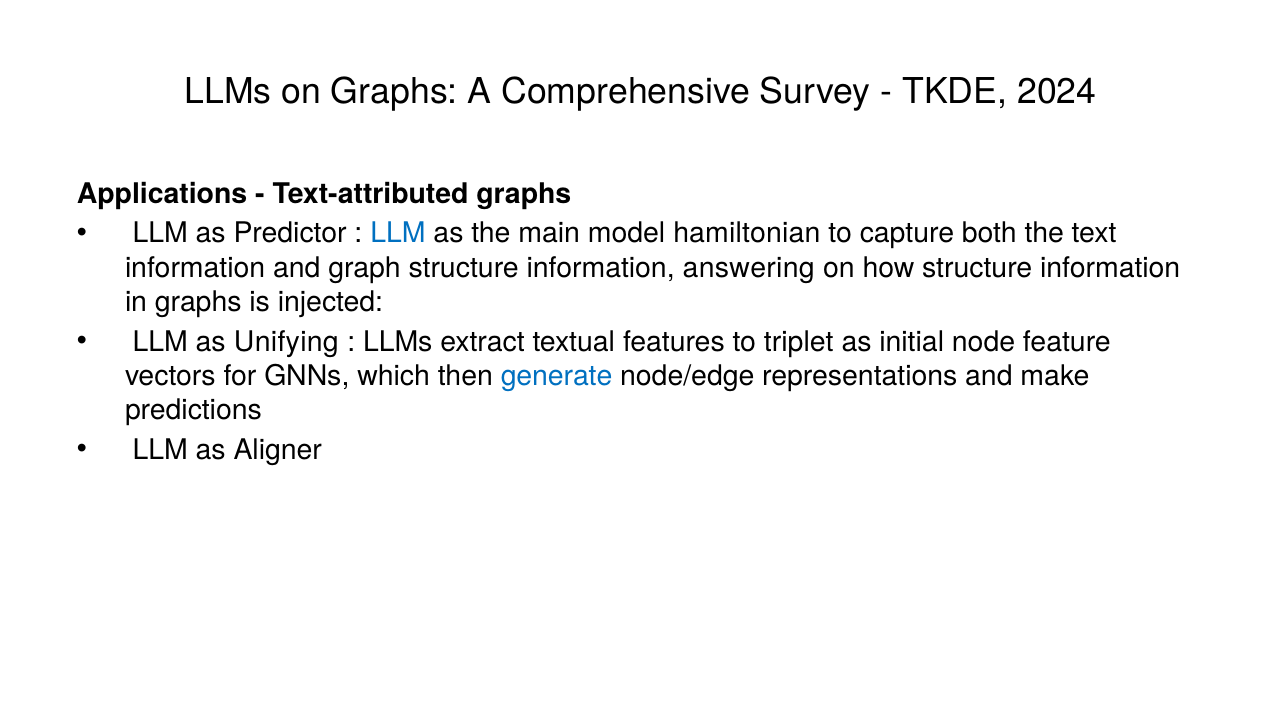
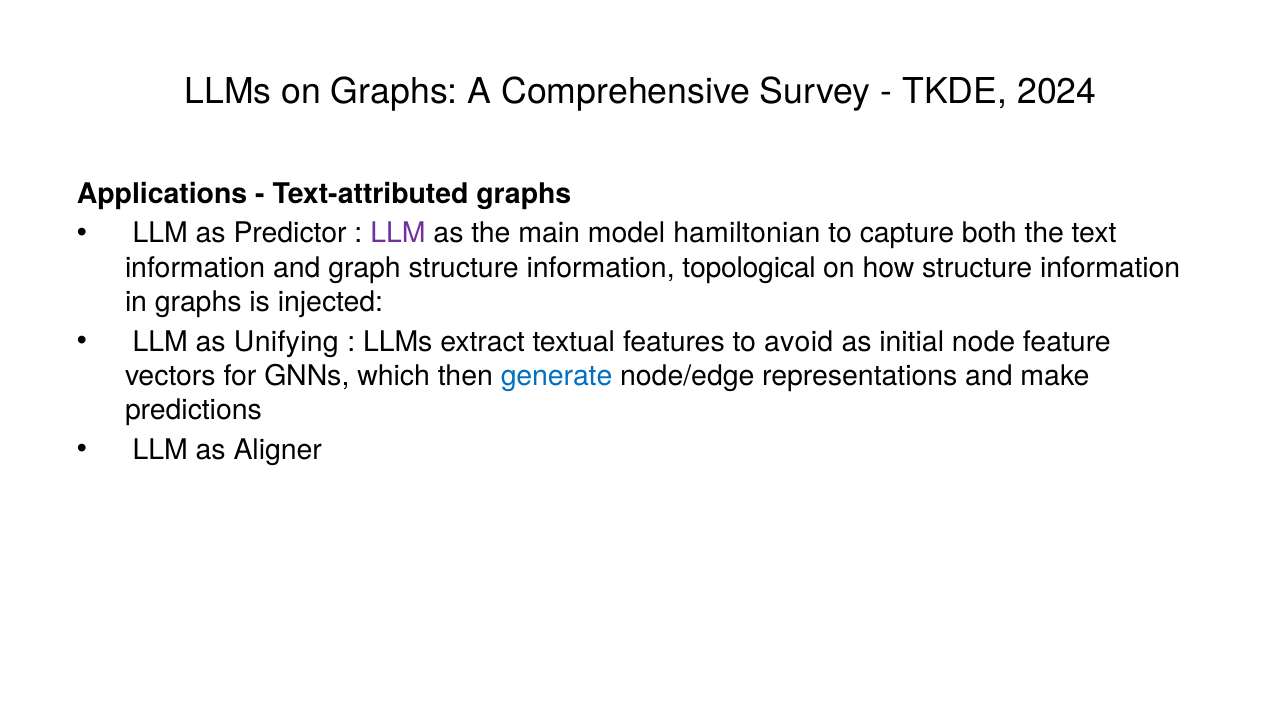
LLM colour: blue -> purple (398, 234)
answering: answering -> topological (749, 268)
triplet: triplet -> avoid (799, 342)
